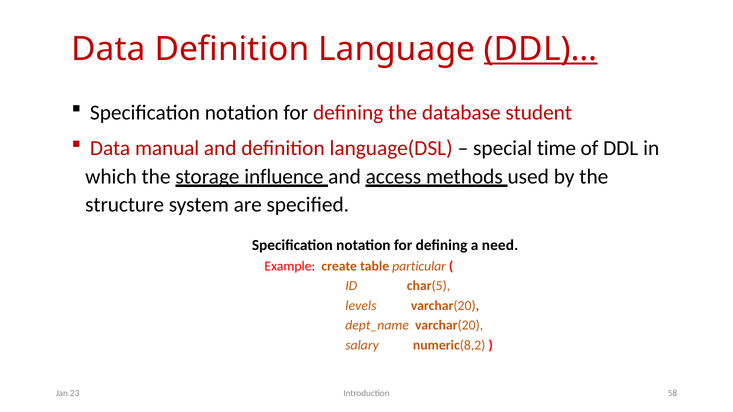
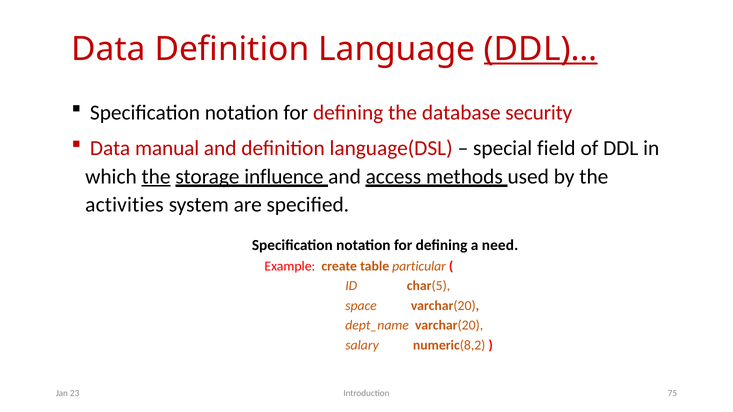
student: student -> security (539, 113)
time: time -> field (556, 149)
the underline: none -> present (156, 177)
structure: structure -> activities (124, 205)
levels: levels -> space (361, 306)
58: 58 -> 75 (672, 394)
